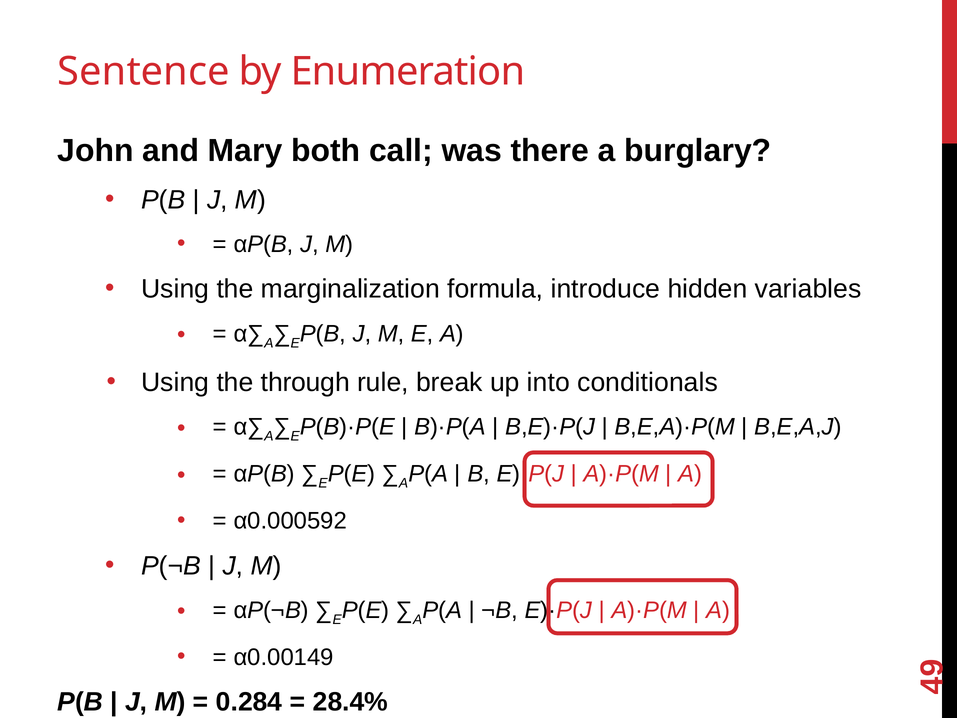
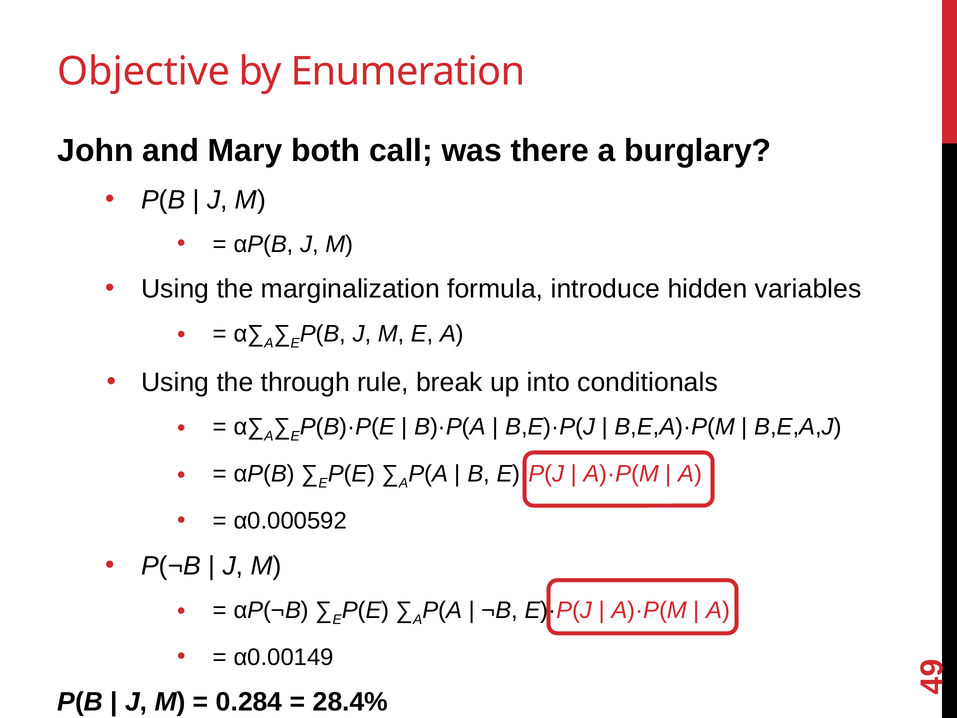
Sentence: Sentence -> Objective (144, 72)
